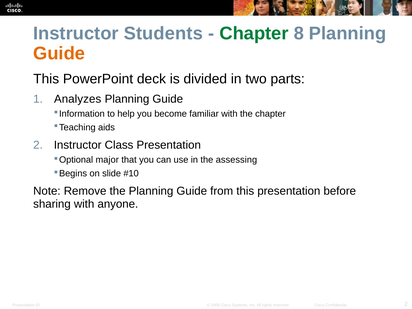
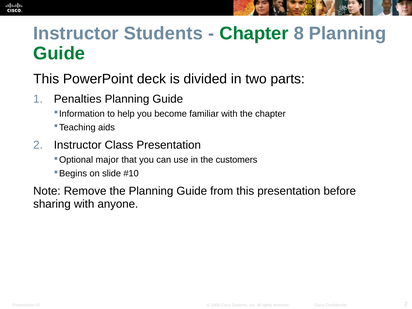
Guide colour: orange -> green (59, 53)
Analyzes: Analyzes -> Penalties (78, 99)
assessing: assessing -> customers (237, 160)
